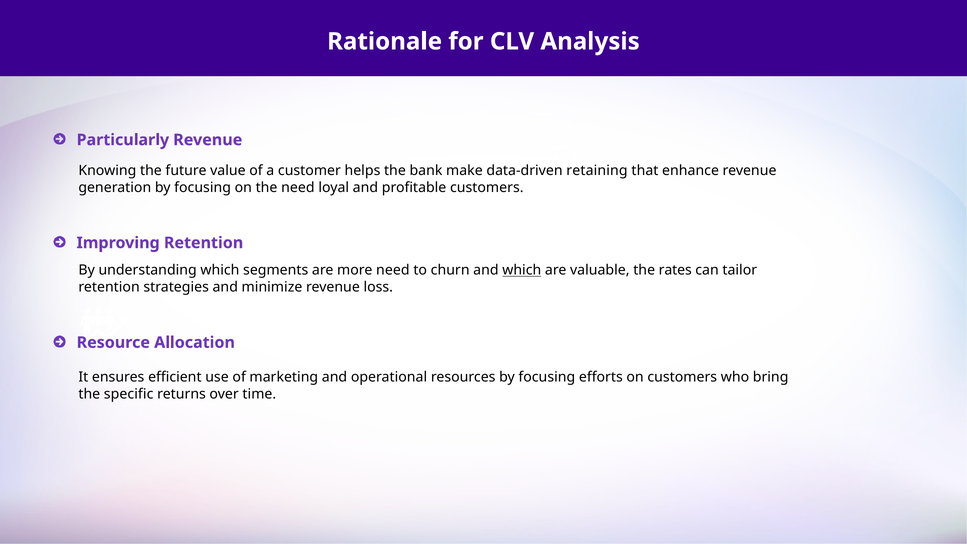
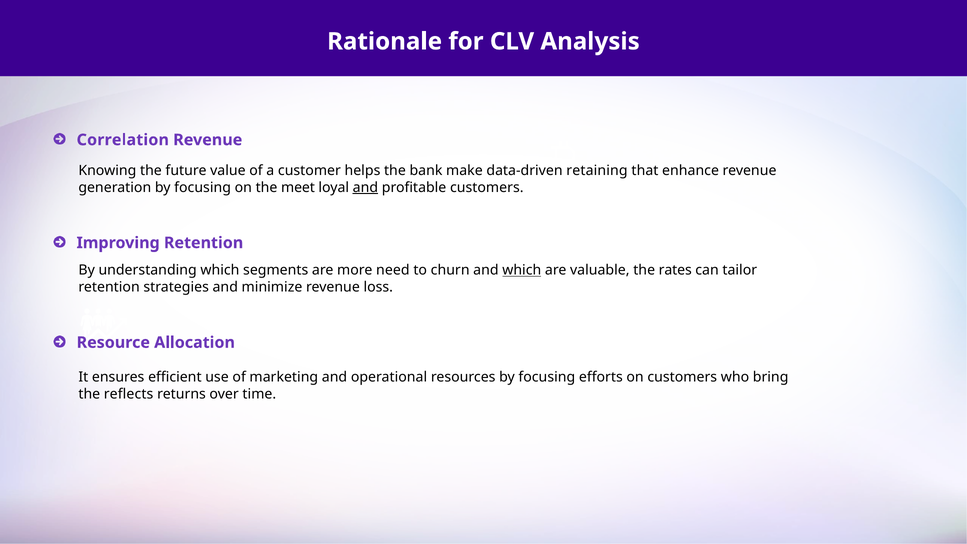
Particularly: Particularly -> Correlation (123, 140)
the need: need -> meet (298, 187)
and underline: none -> present (365, 187)
specific: specific -> reflects (129, 394)
